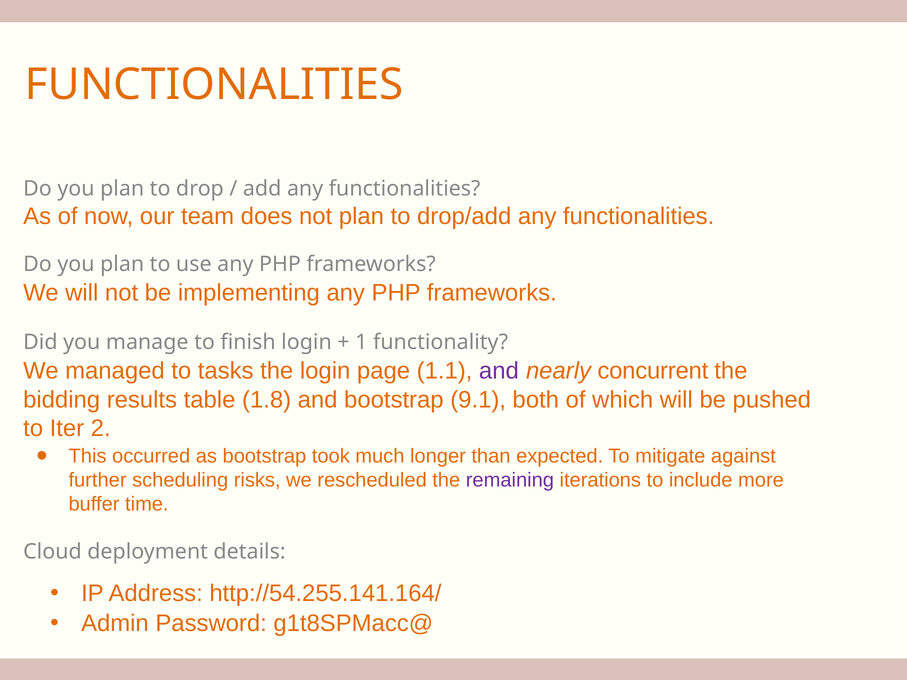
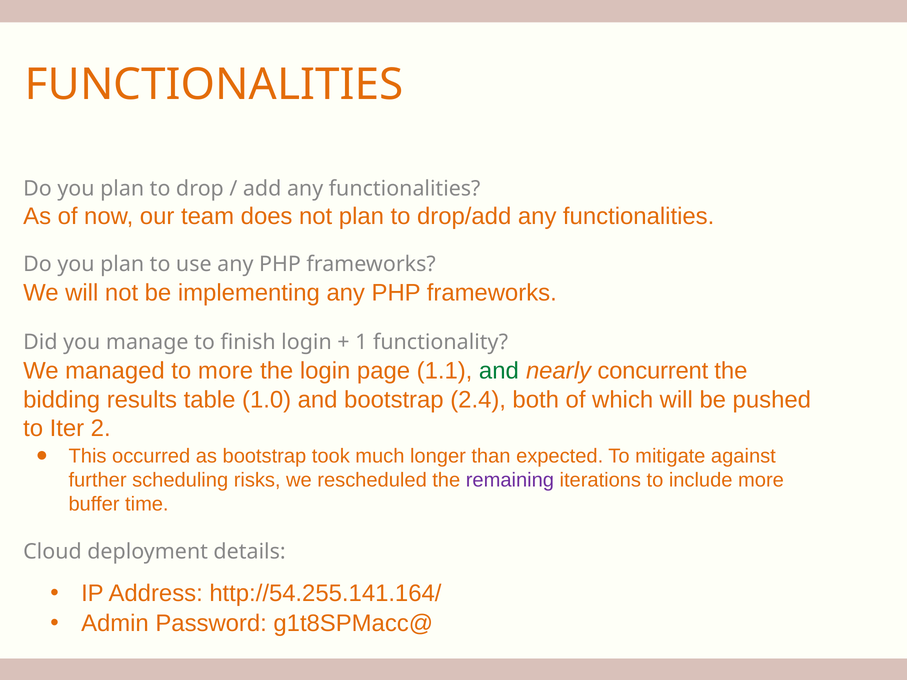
to tasks: tasks -> more (226, 371)
and colour: purple -> green (499, 371)
1.8: 1.8 -> 1.0 (267, 400)
9.1: 9.1 -> 2.4 (478, 400)
